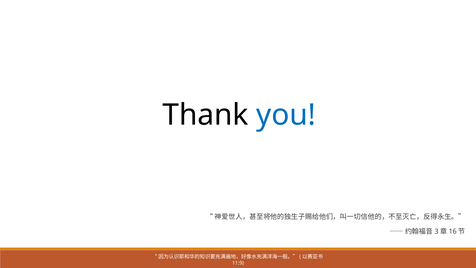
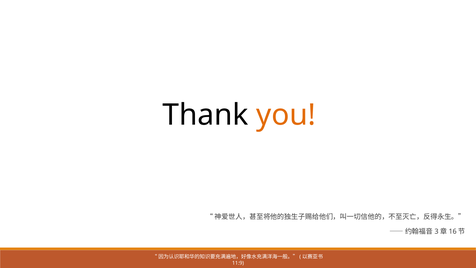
you colour: blue -> orange (286, 115)
